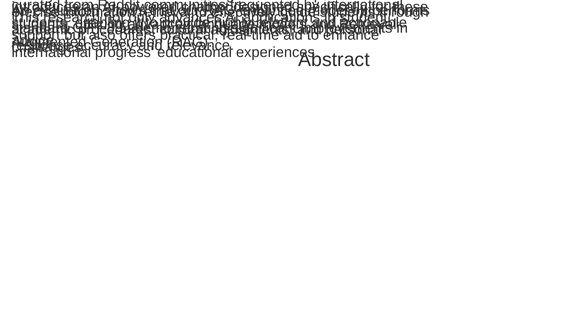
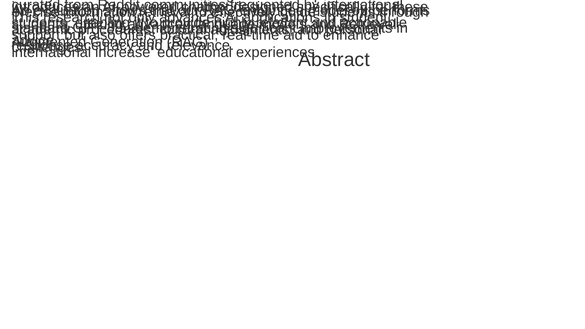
progress: progress -> increase (124, 52)
